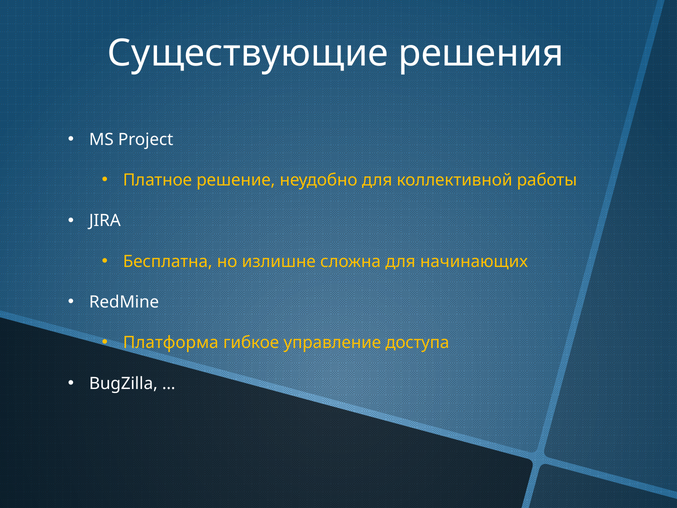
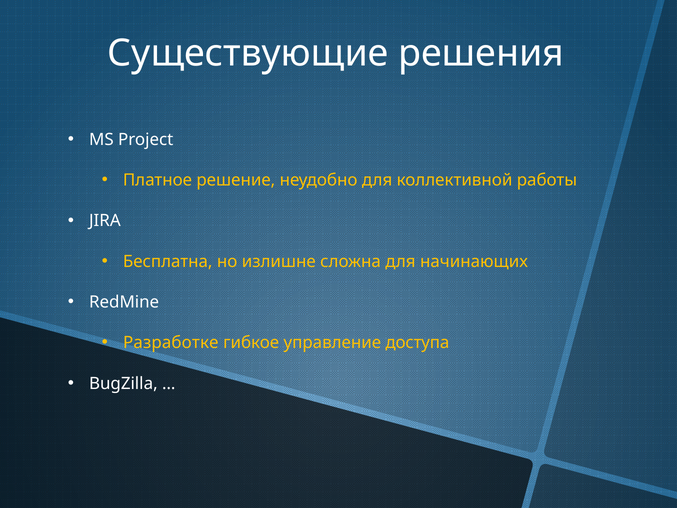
Платформа: Платформа -> Разработке (171, 343)
